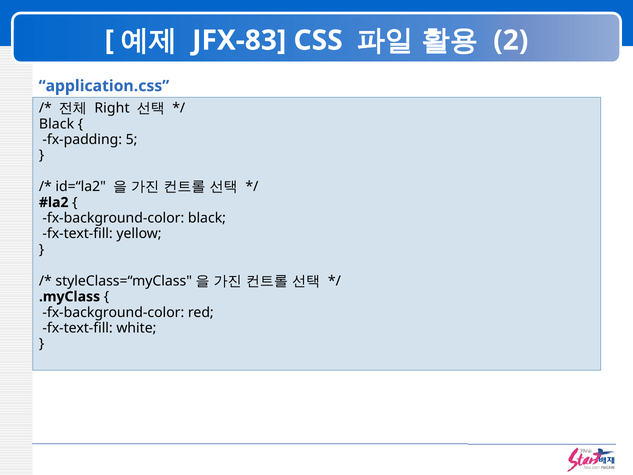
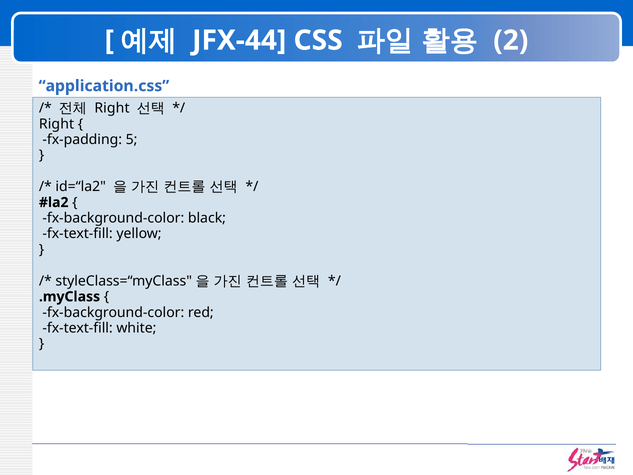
JFX-83: JFX-83 -> JFX-44 (239, 40)
Black: Black -> Right (57, 124)
